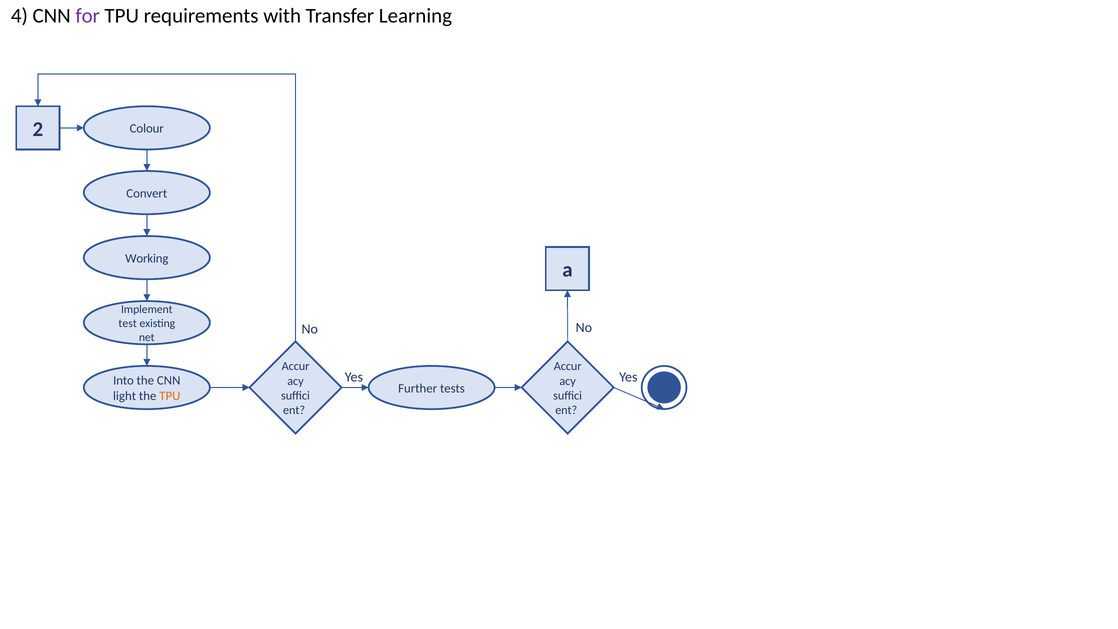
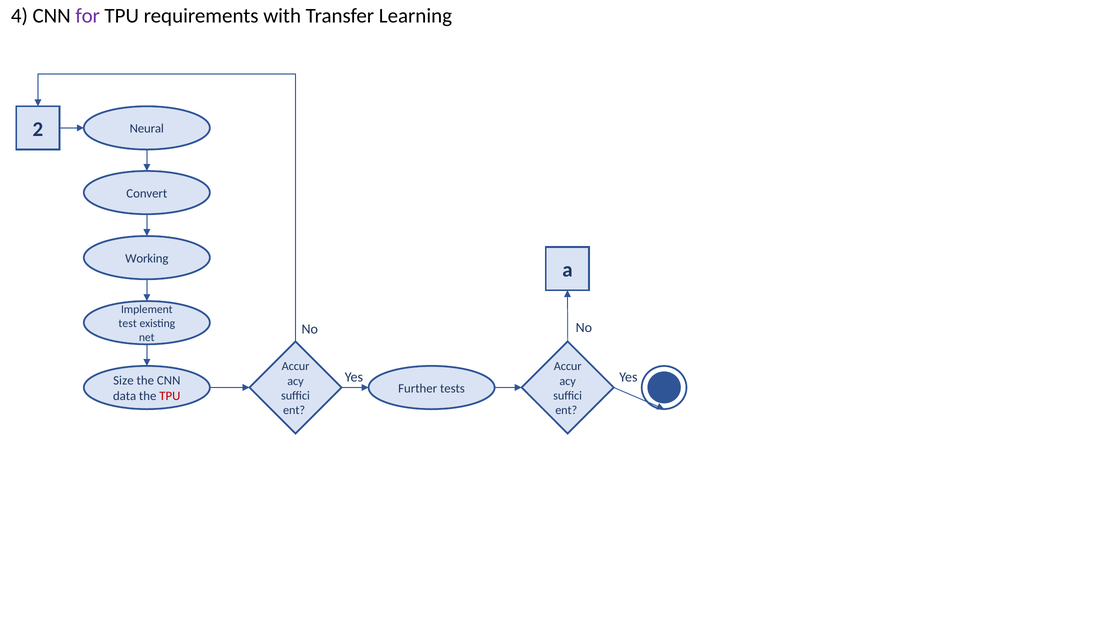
Colour: Colour -> Neural (147, 129)
Into: Into -> Size (123, 381)
light: light -> data (125, 396)
TPU colour: orange -> red (170, 396)
